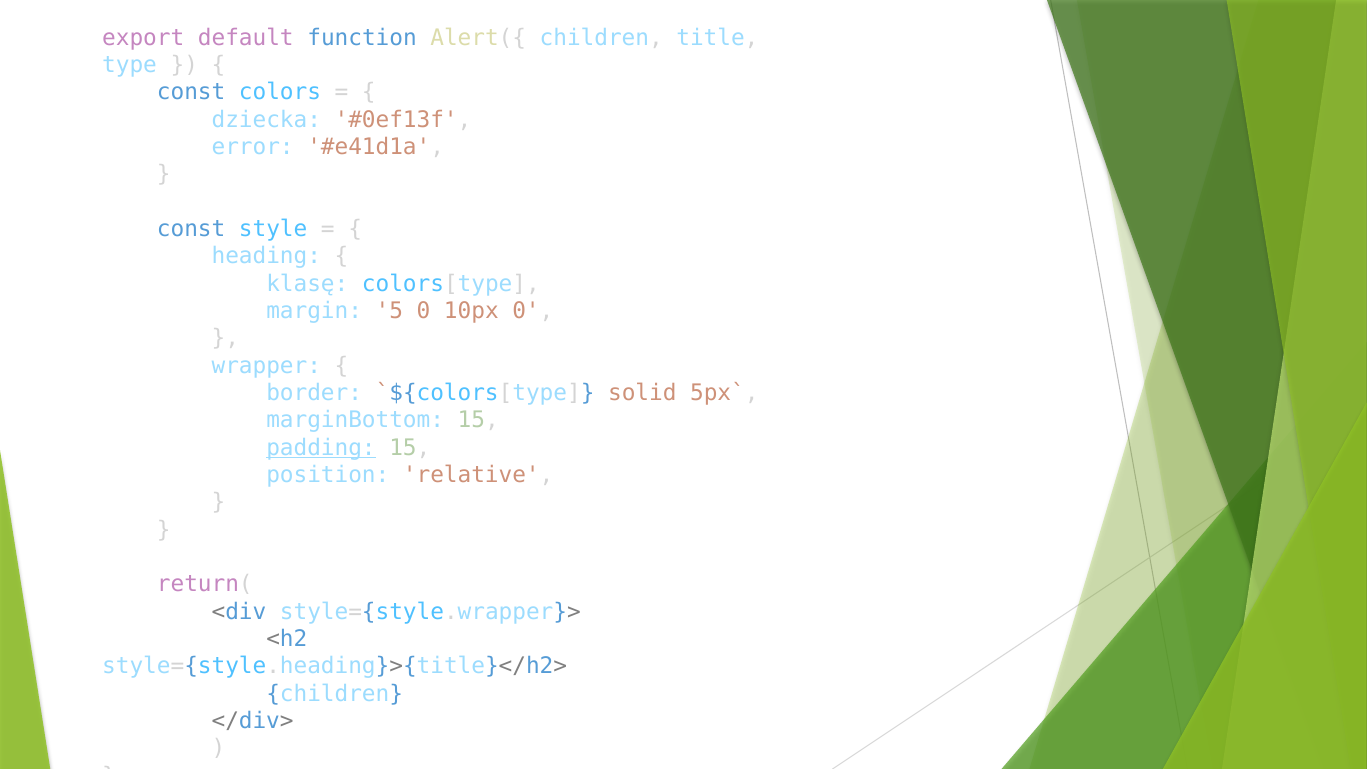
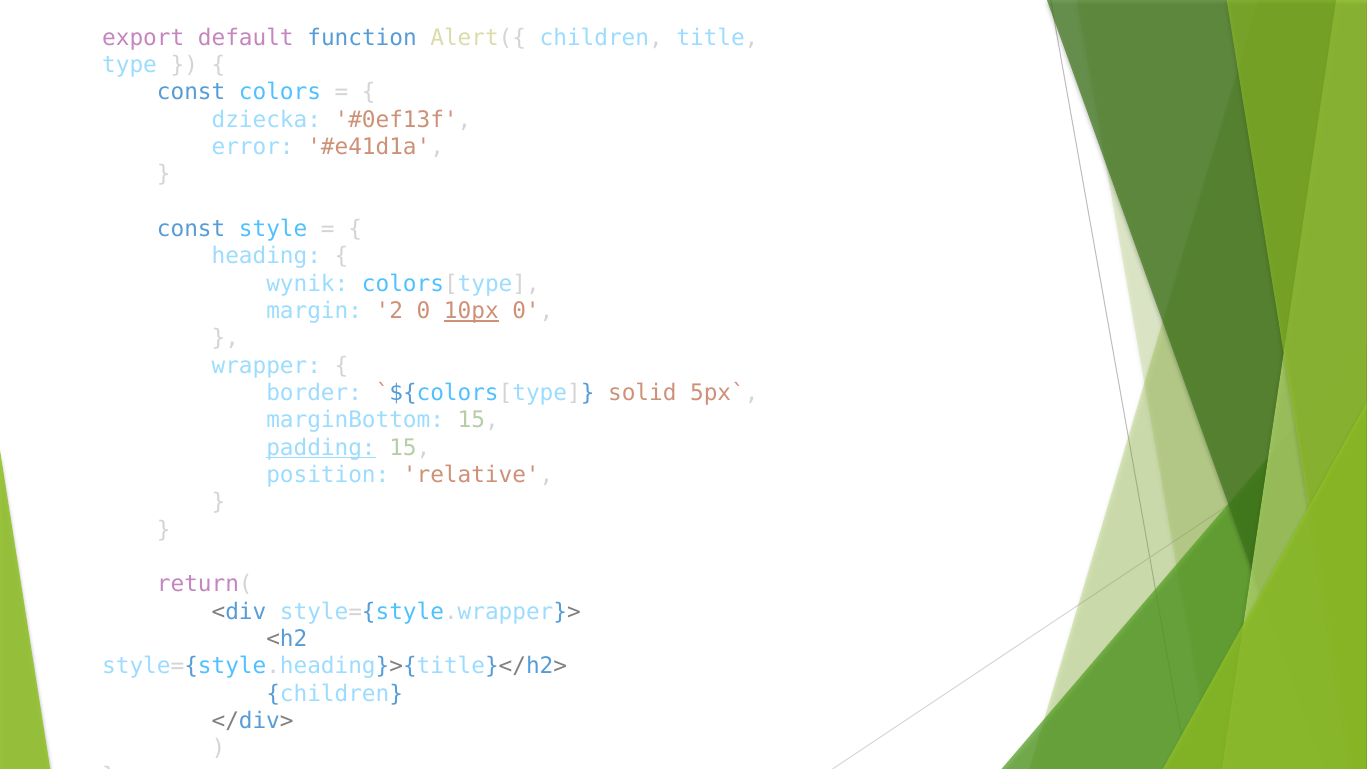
klasę: klasę -> wynik (307, 284)
5: 5 -> 2 (389, 311)
10px underline: none -> present (471, 311)
